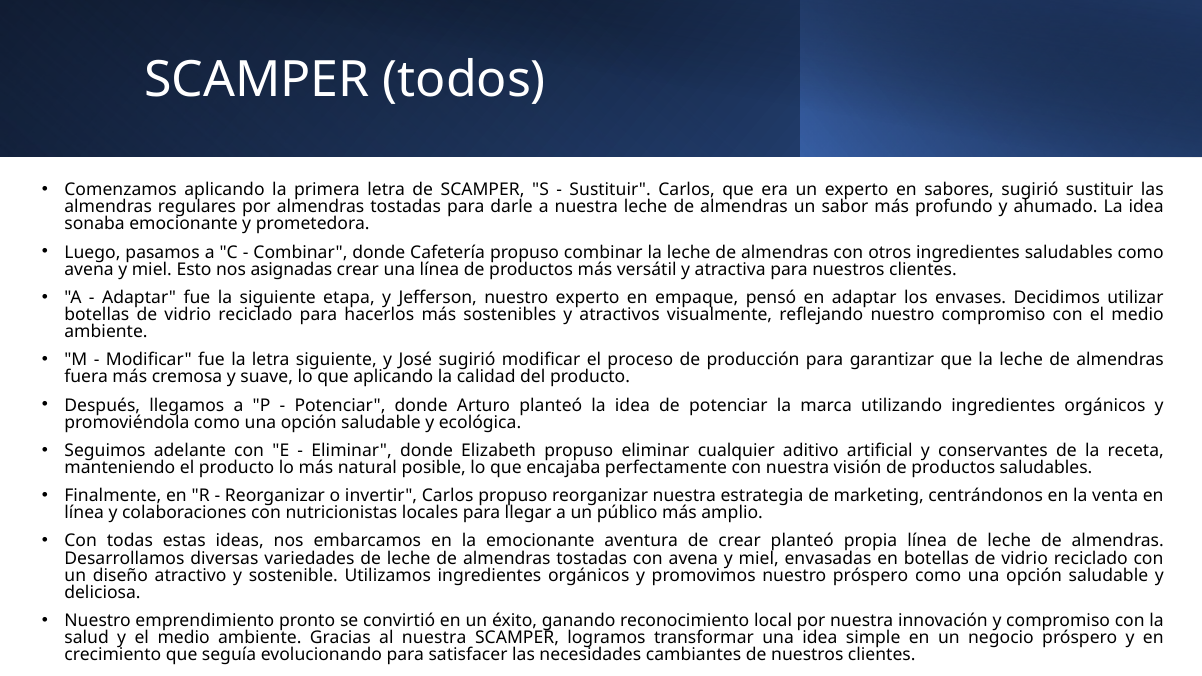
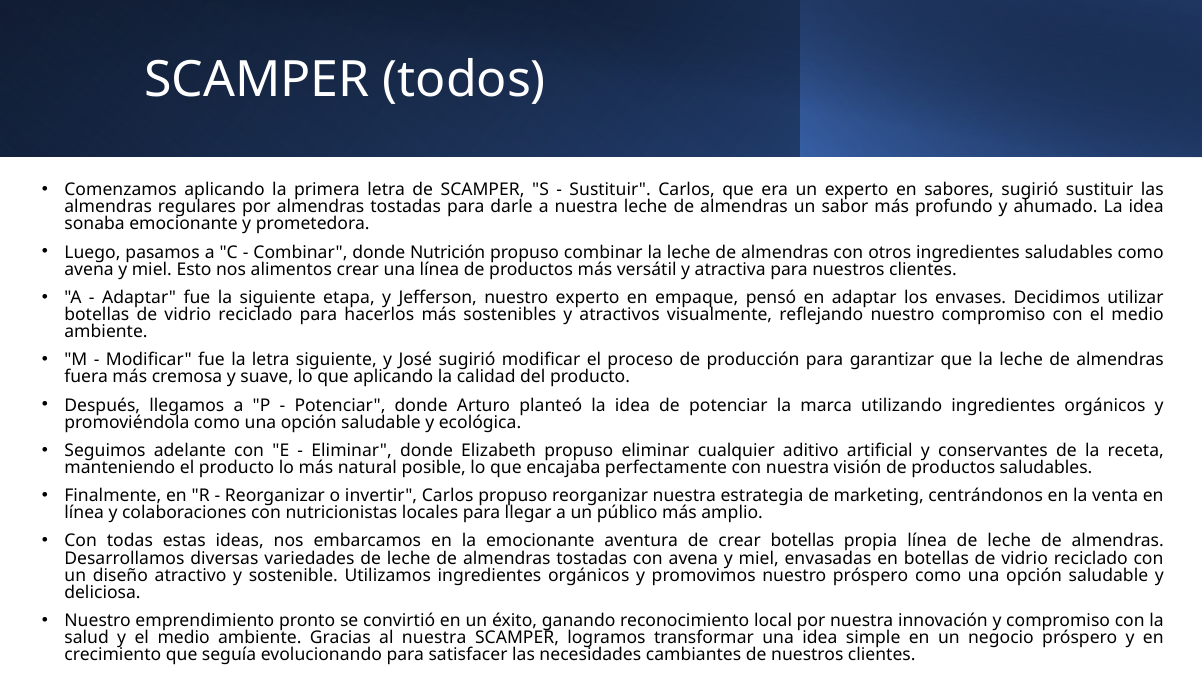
Cafetería: Cafetería -> Nutrición (448, 252)
asignadas: asignadas -> alimentos (291, 269)
crear planteó: planteó -> botellas (802, 541)
